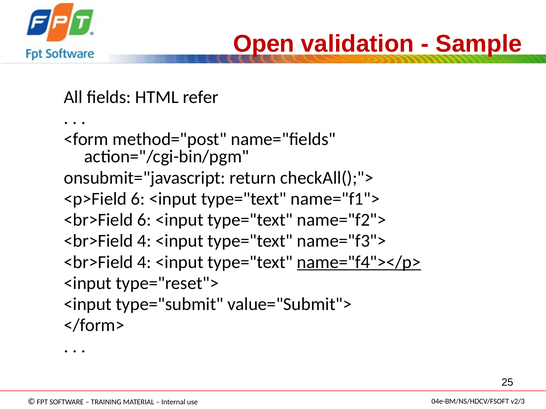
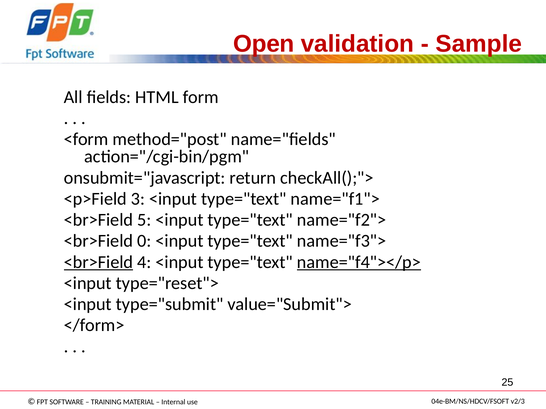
refer: refer -> form (201, 97)
<p>Field 6: 6 -> 3 (138, 199)
<br>Field 6: 6 -> 5 (144, 220)
4: 4 -> 0 (144, 241)
<br>Field underline: none -> present (99, 262)
